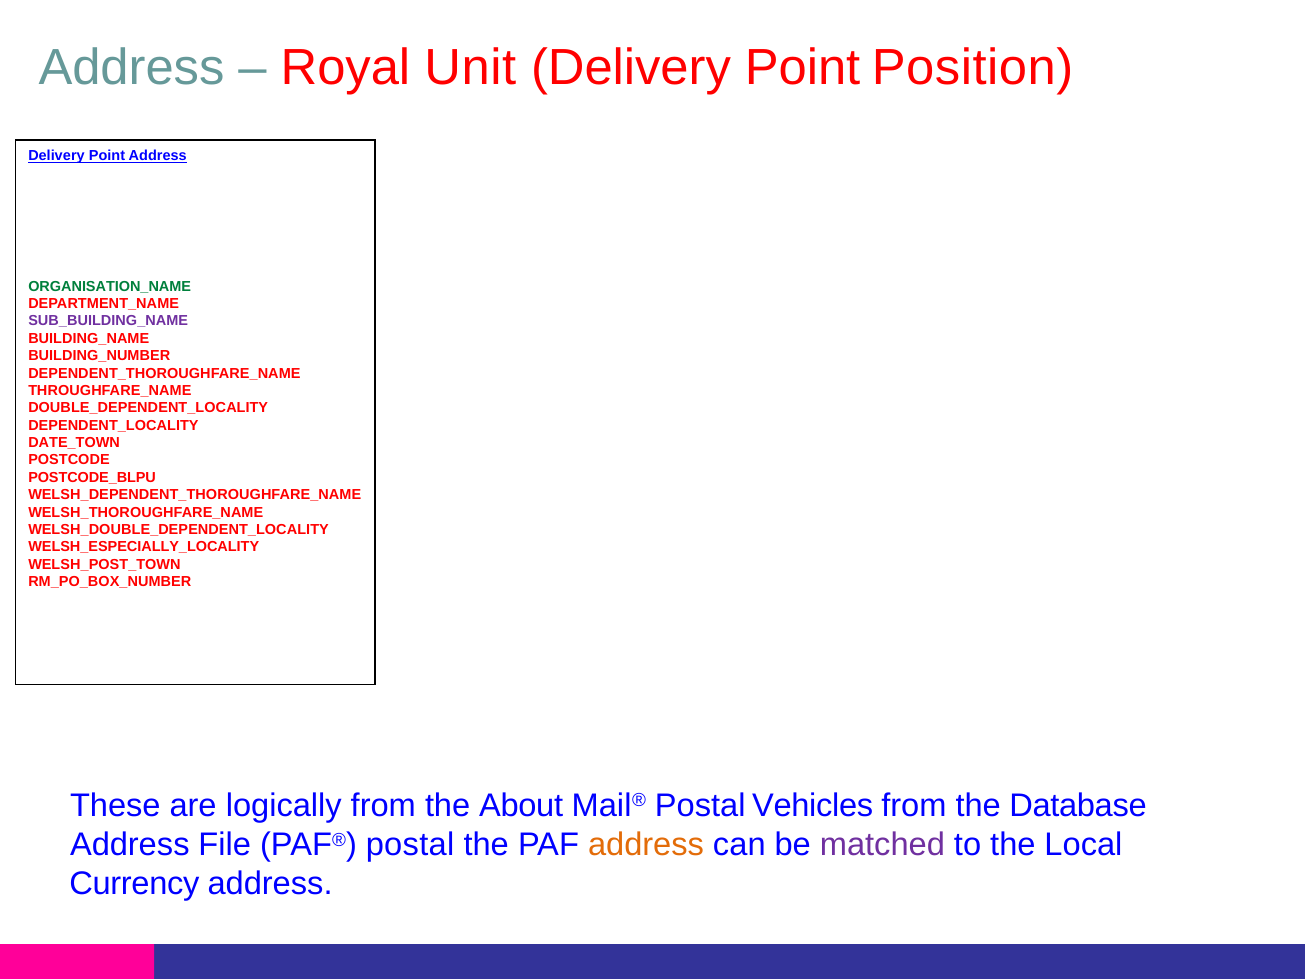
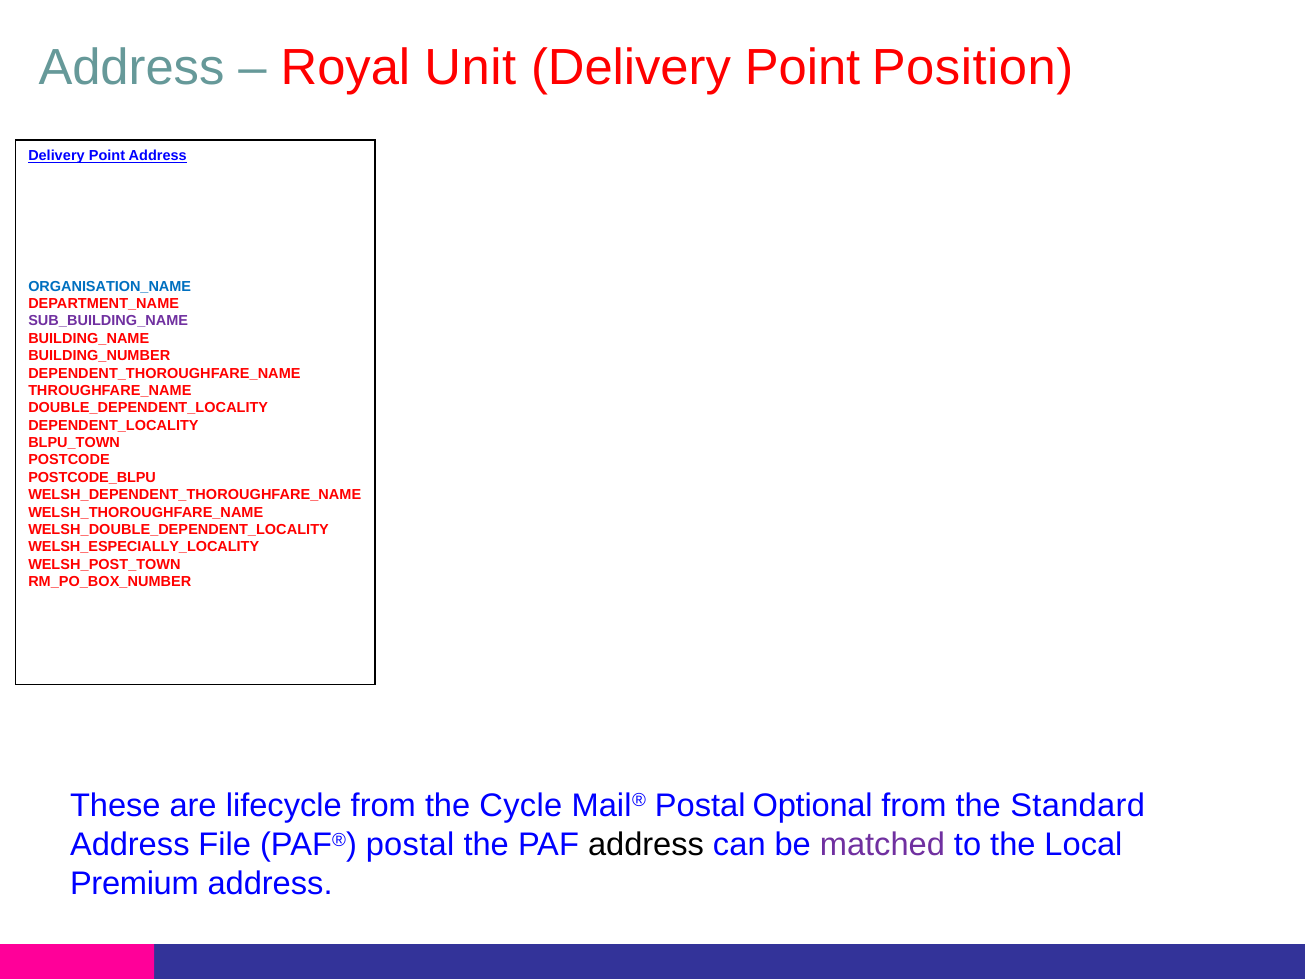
ORGANISATION_NAME colour: green -> blue (110, 286)
DATE_TOWN: DATE_TOWN -> BLPU_TOWN (74, 443)
logically: logically -> lifecycle (284, 806)
About: About -> Cycle (521, 806)
Vehicles: Vehicles -> Optional (813, 806)
Database: Database -> Standard (1078, 806)
address colour: orange -> black (646, 845)
Currency: Currency -> Premium (134, 884)
